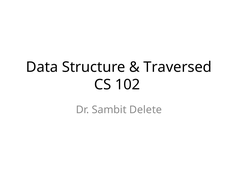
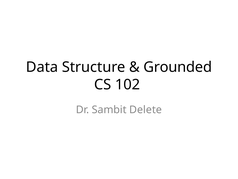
Traversed: Traversed -> Grounded (178, 67)
